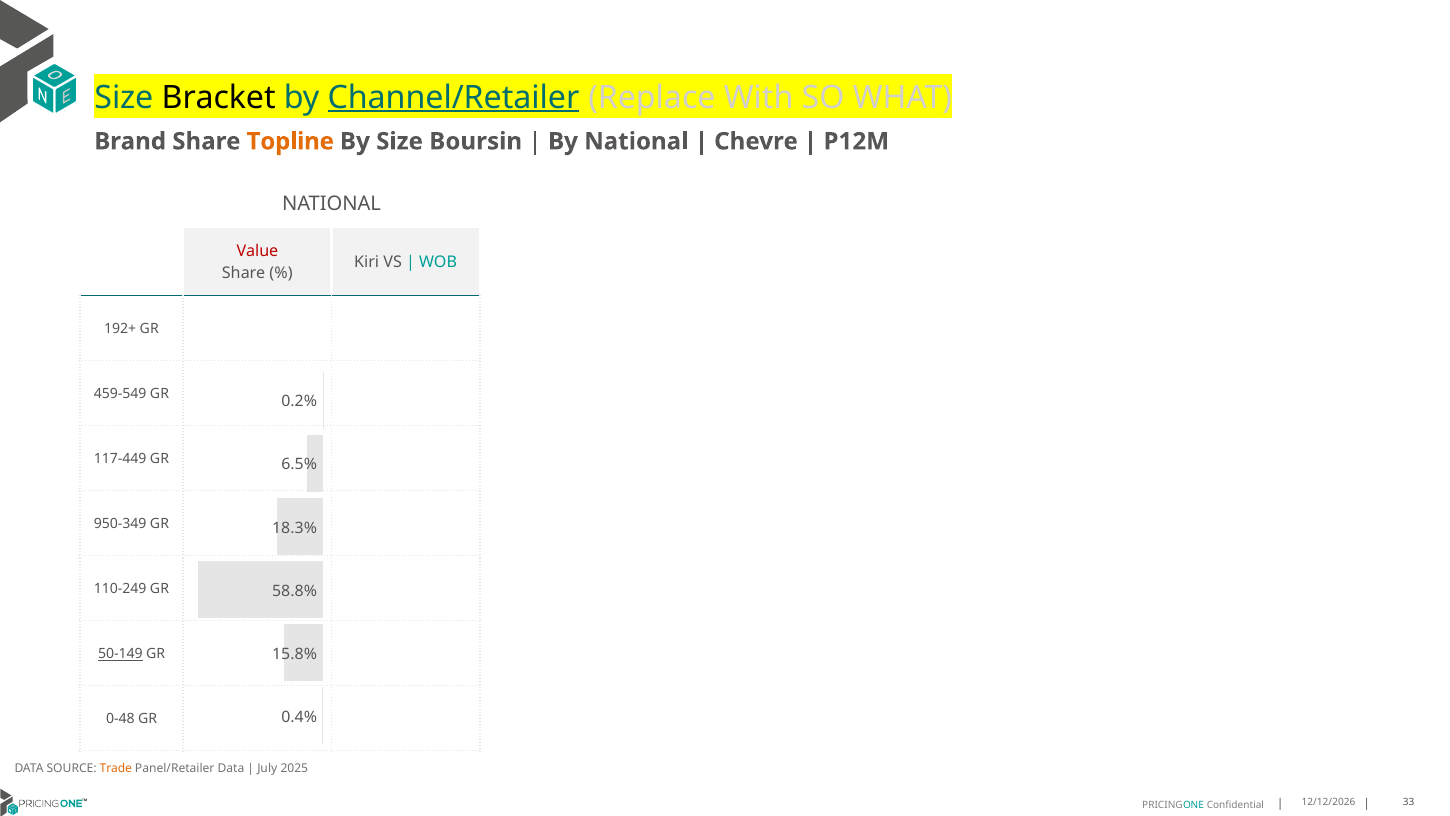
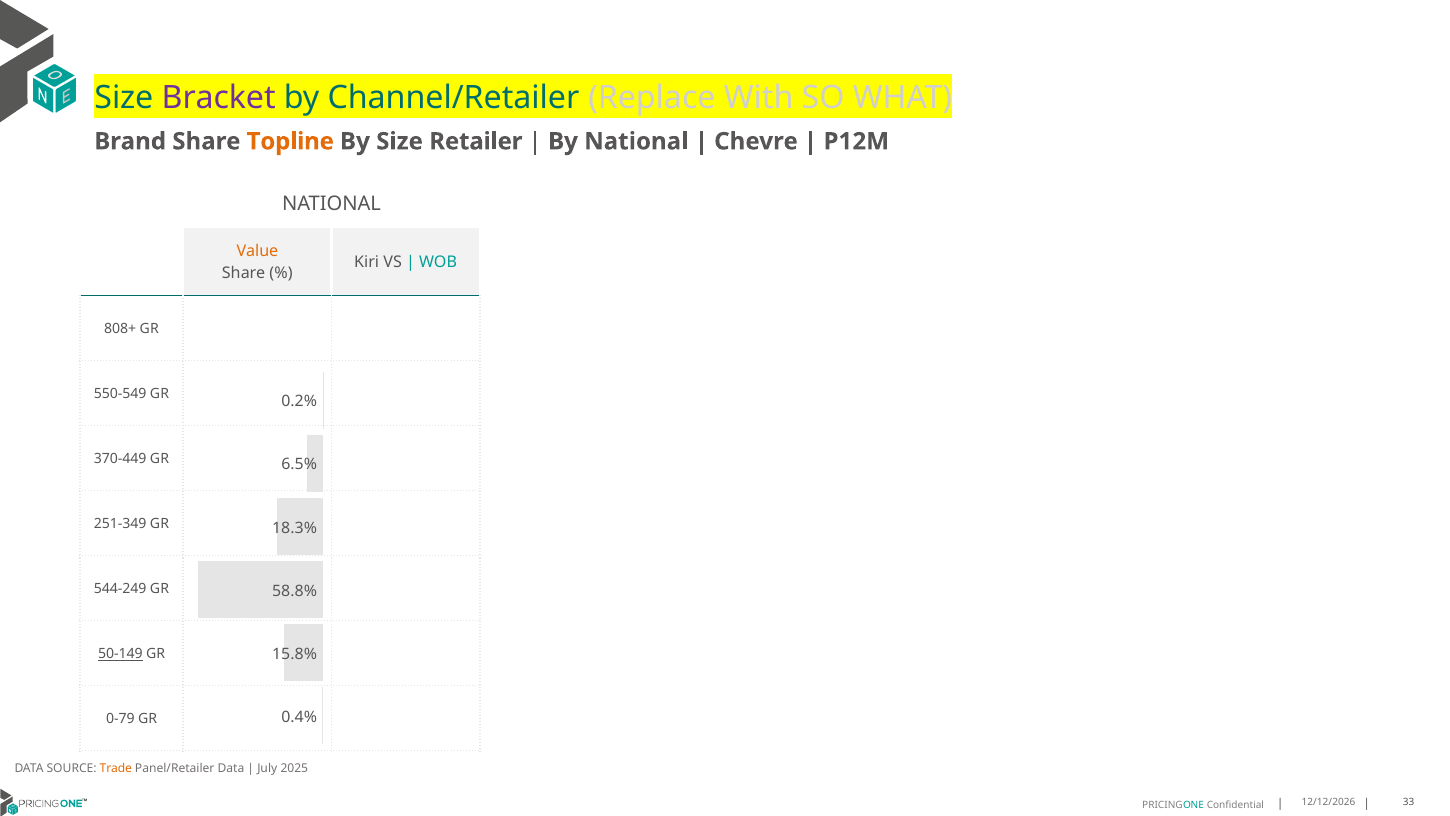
Bracket colour: black -> purple (219, 97)
Channel/Retailer underline: present -> none (453, 97)
Boursin: Boursin -> Retailer (476, 141)
Value colour: red -> orange (257, 251)
192+: 192+ -> 808+ (120, 329)
459-549: 459-549 -> 550-549 (120, 394)
117-449: 117-449 -> 370-449 (120, 459)
950-349: 950-349 -> 251-349 (120, 524)
110-249: 110-249 -> 544-249 (120, 589)
0-48: 0-48 -> 0-79 (120, 719)
